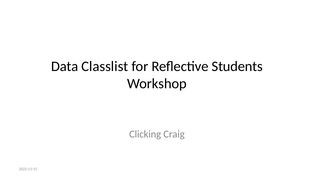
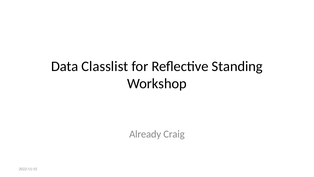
Students: Students -> Standing (237, 66)
Clicking: Clicking -> Already (145, 134)
